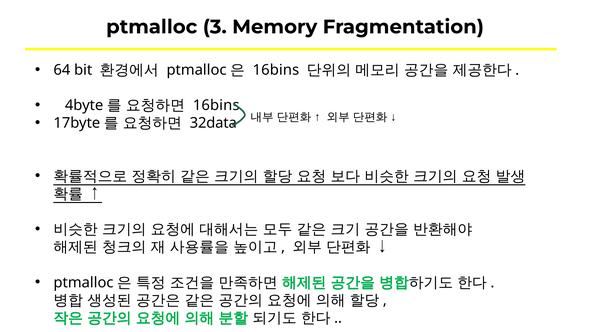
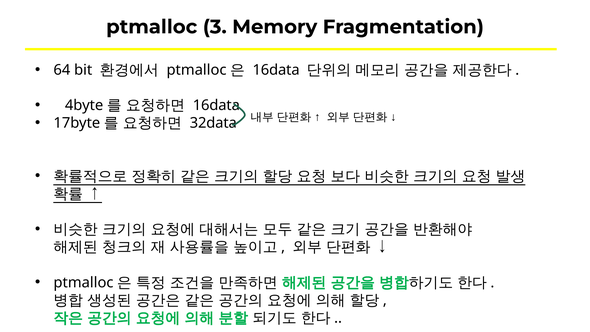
16bins: 16bins -> 16data (276, 70)
16bins: 16bins -> 16data (216, 105)
